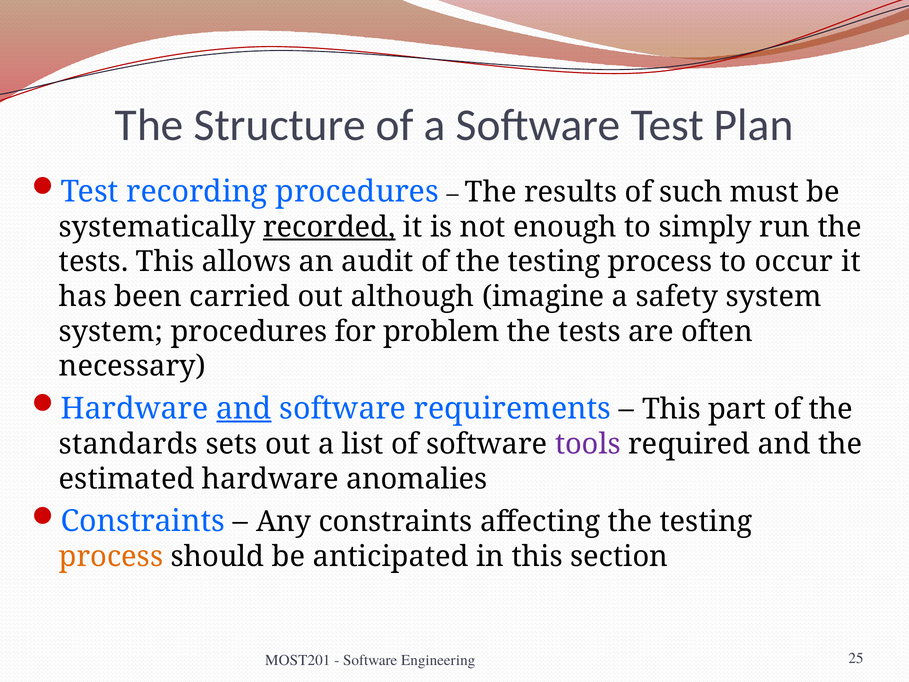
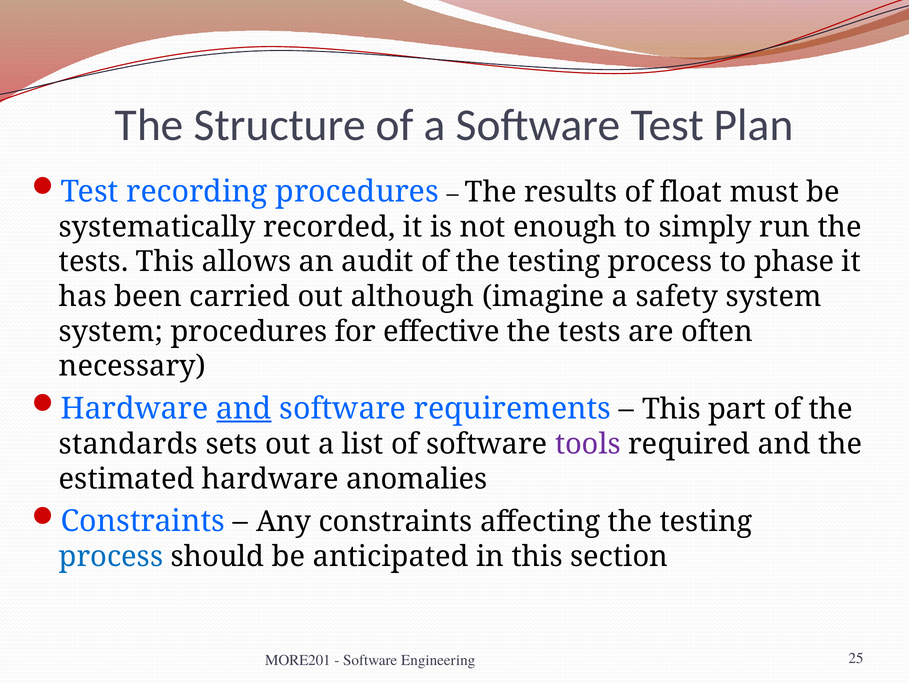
such: such -> float (691, 192)
recorded underline: present -> none (329, 227)
occur: occur -> phase (794, 262)
problem: problem -> effective (441, 331)
process colour: orange -> blue (111, 557)
MOST201: MOST201 -> MORE201 (298, 660)
